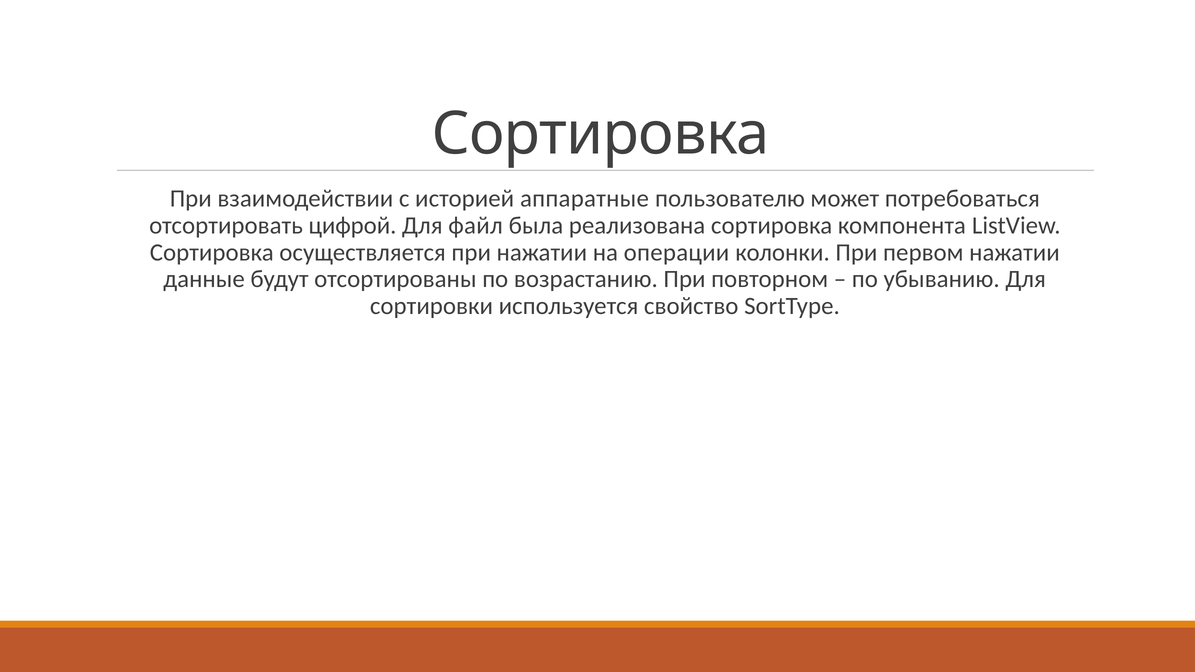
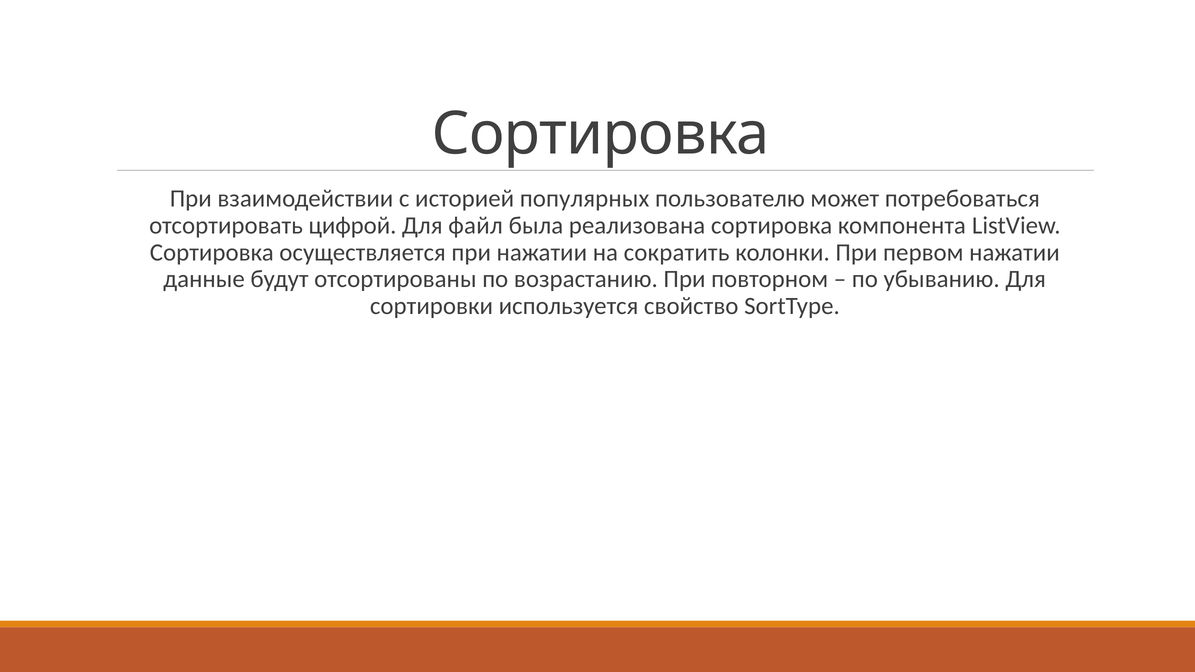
аппаратные: аппаратные -> популярных (585, 199)
операции: операции -> сократить (677, 252)
